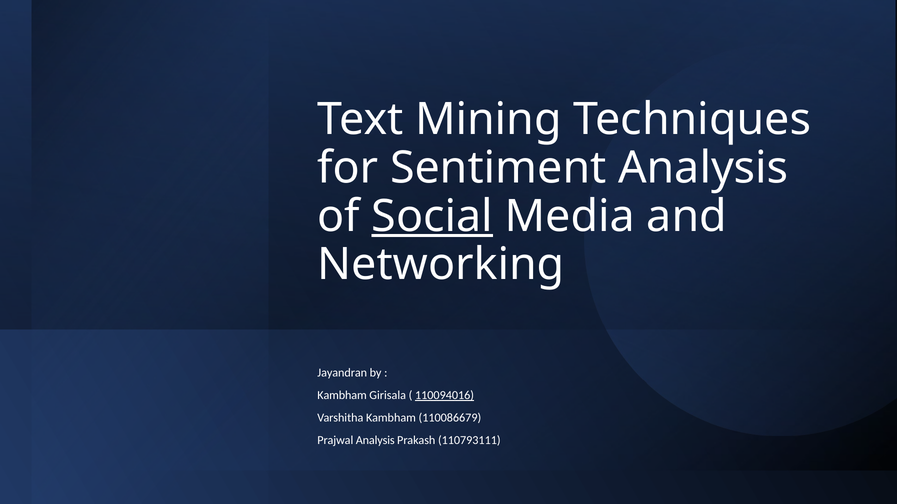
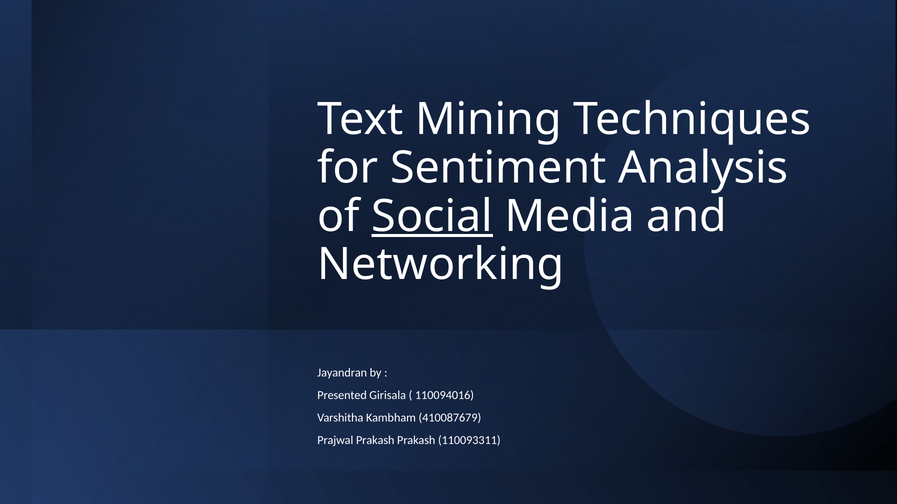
Kambham: Kambham -> Presented (342, 396)
110094016 underline: present -> none (445, 396)
110086679: 110086679 -> 410087679 (450, 418)
Prajwal Analysis: Analysis -> Prakash (375, 441)
110793111: 110793111 -> 110093311 (469, 441)
